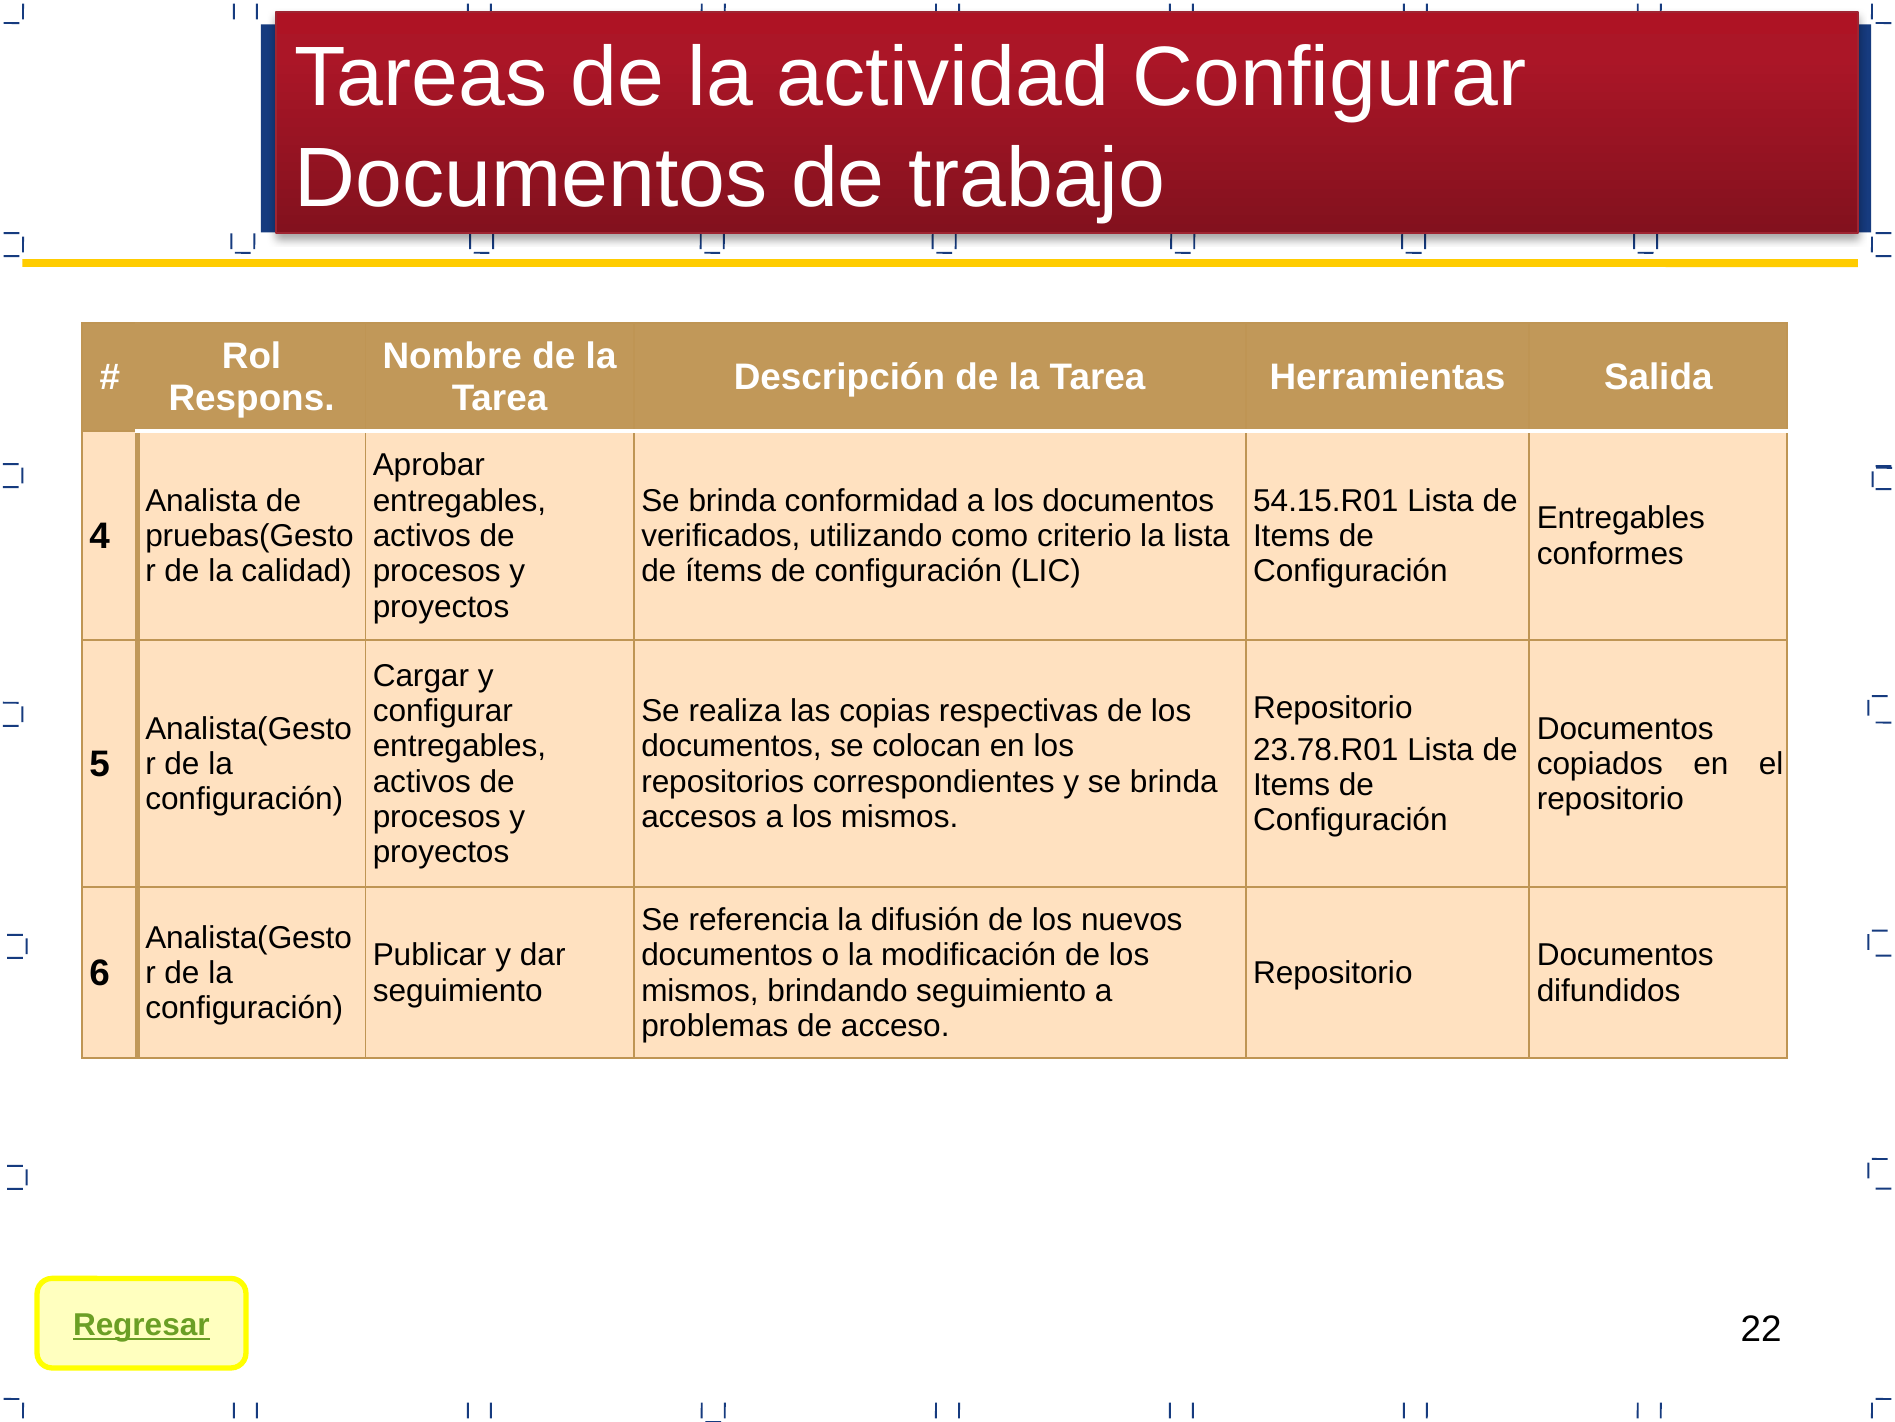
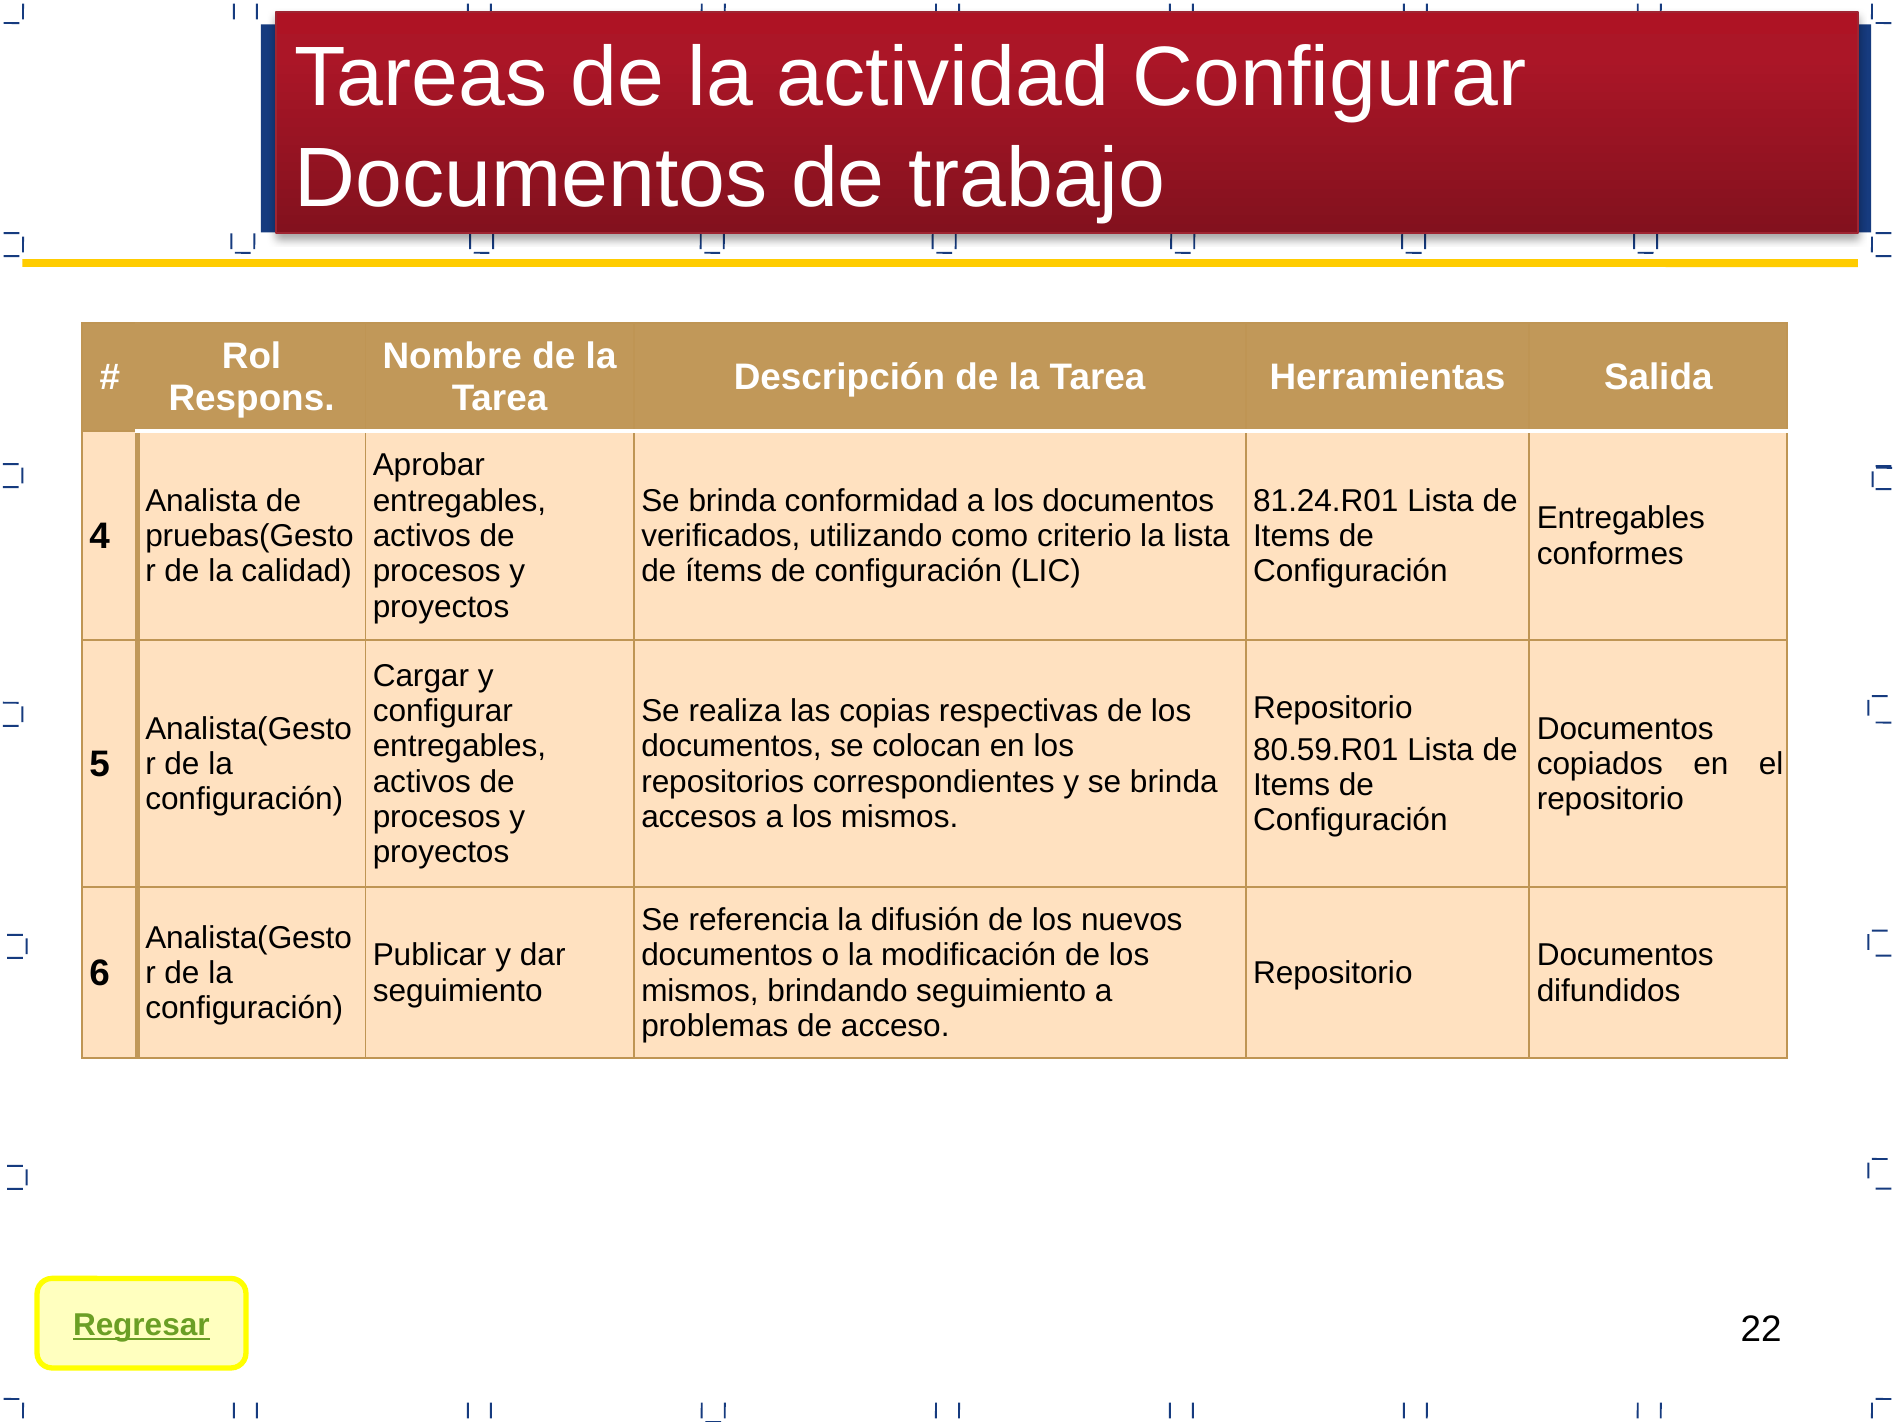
54.15.R01: 54.15.R01 -> 81.24.R01 (1326, 500)
23.78.R01: 23.78.R01 -> 80.59.R01 (1326, 749)
